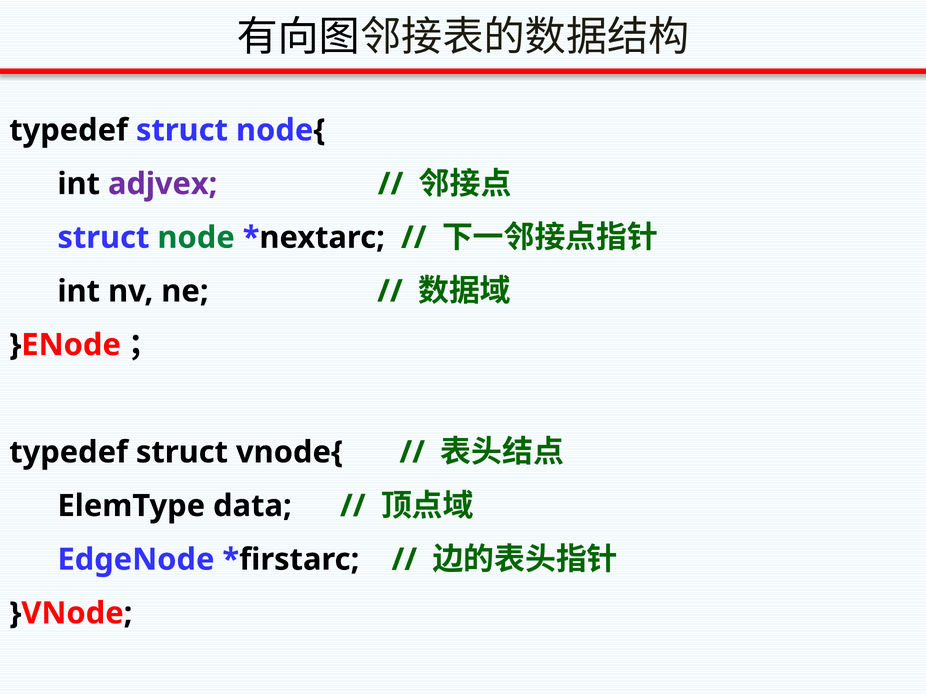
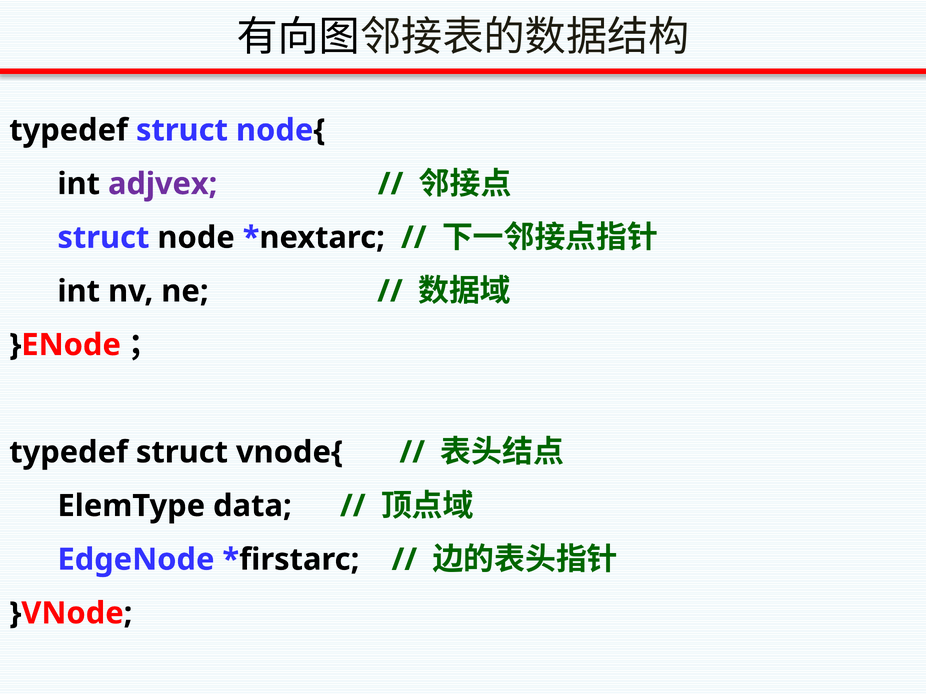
node colour: green -> black (196, 238)
